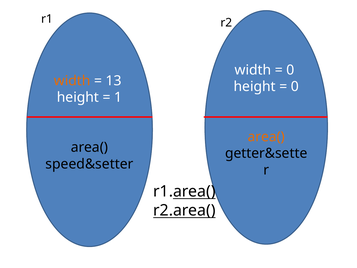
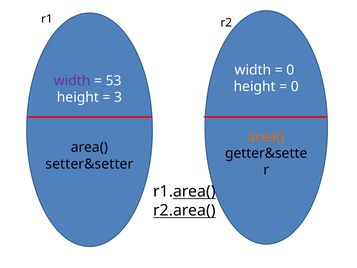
width colour: orange -> purple (72, 81)
13: 13 -> 53 (114, 81)
1: 1 -> 3 (118, 97)
speed&setter: speed&setter -> setter&setter (89, 164)
